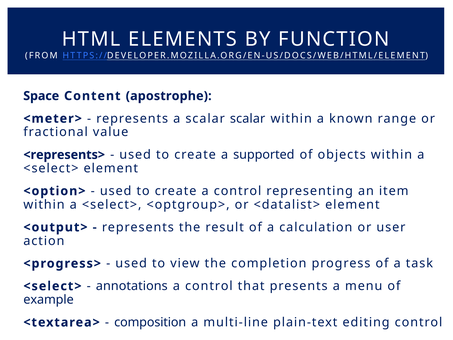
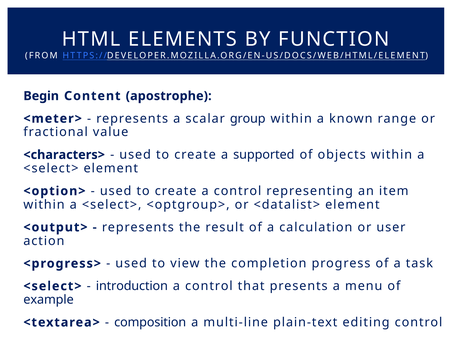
Space: Space -> Begin (41, 96)
scalar scalar: scalar -> group (248, 118)
<represents>: <represents> -> <characters> (64, 155)
annotations: annotations -> introduction (132, 286)
